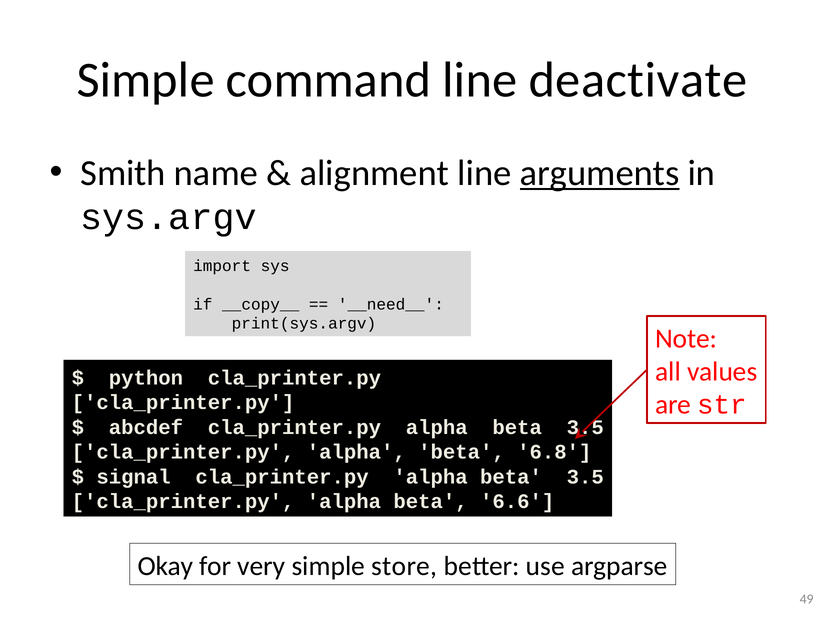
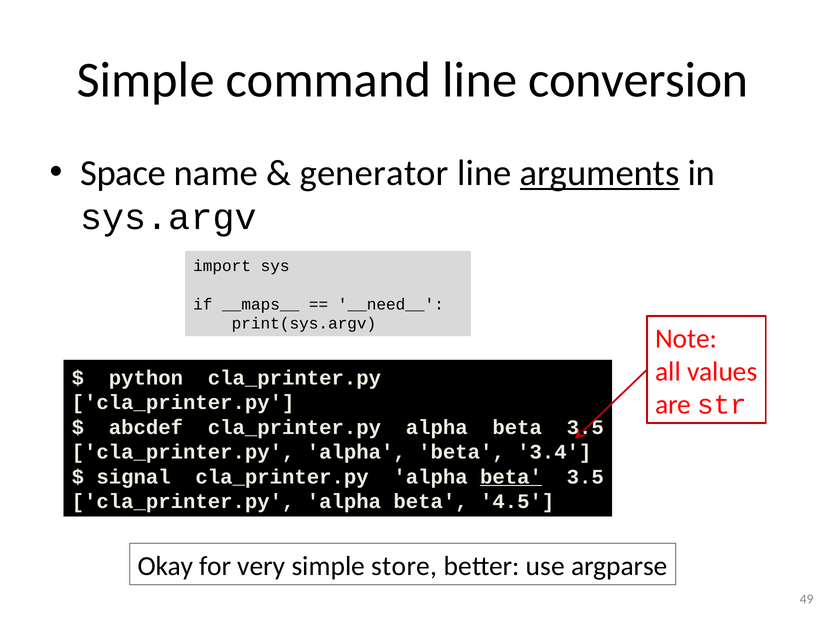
deactivate: deactivate -> conversion (638, 80)
Smith: Smith -> Space (123, 173)
alignment: alignment -> generator (374, 173)
__copy__: __copy__ -> __maps__ (261, 304)
6.8: 6.8 -> 3.4 (554, 452)
beta underline: none -> present (511, 477)
6.6: 6.6 -> 4.5 (517, 501)
